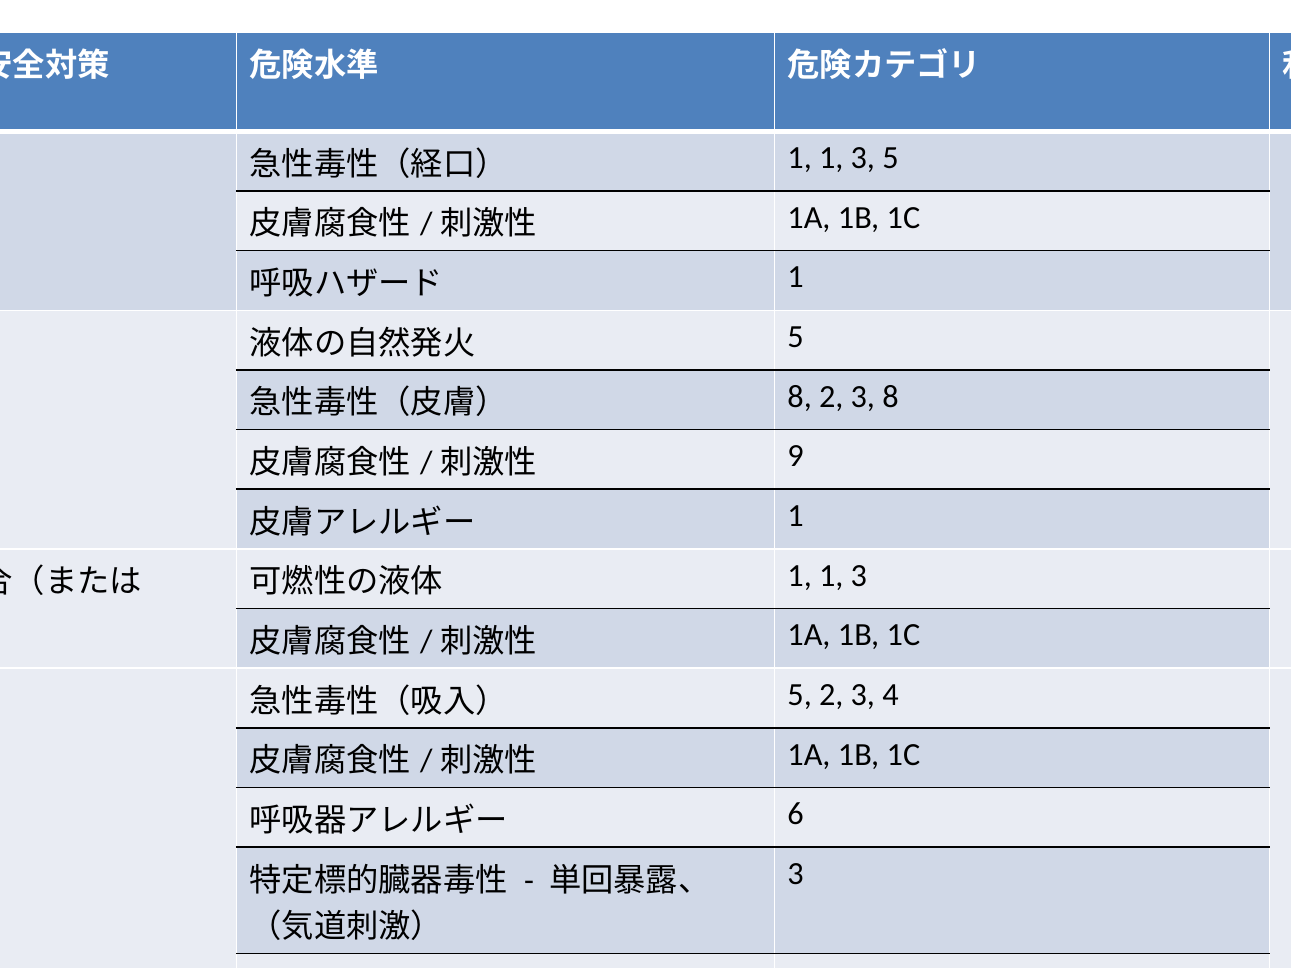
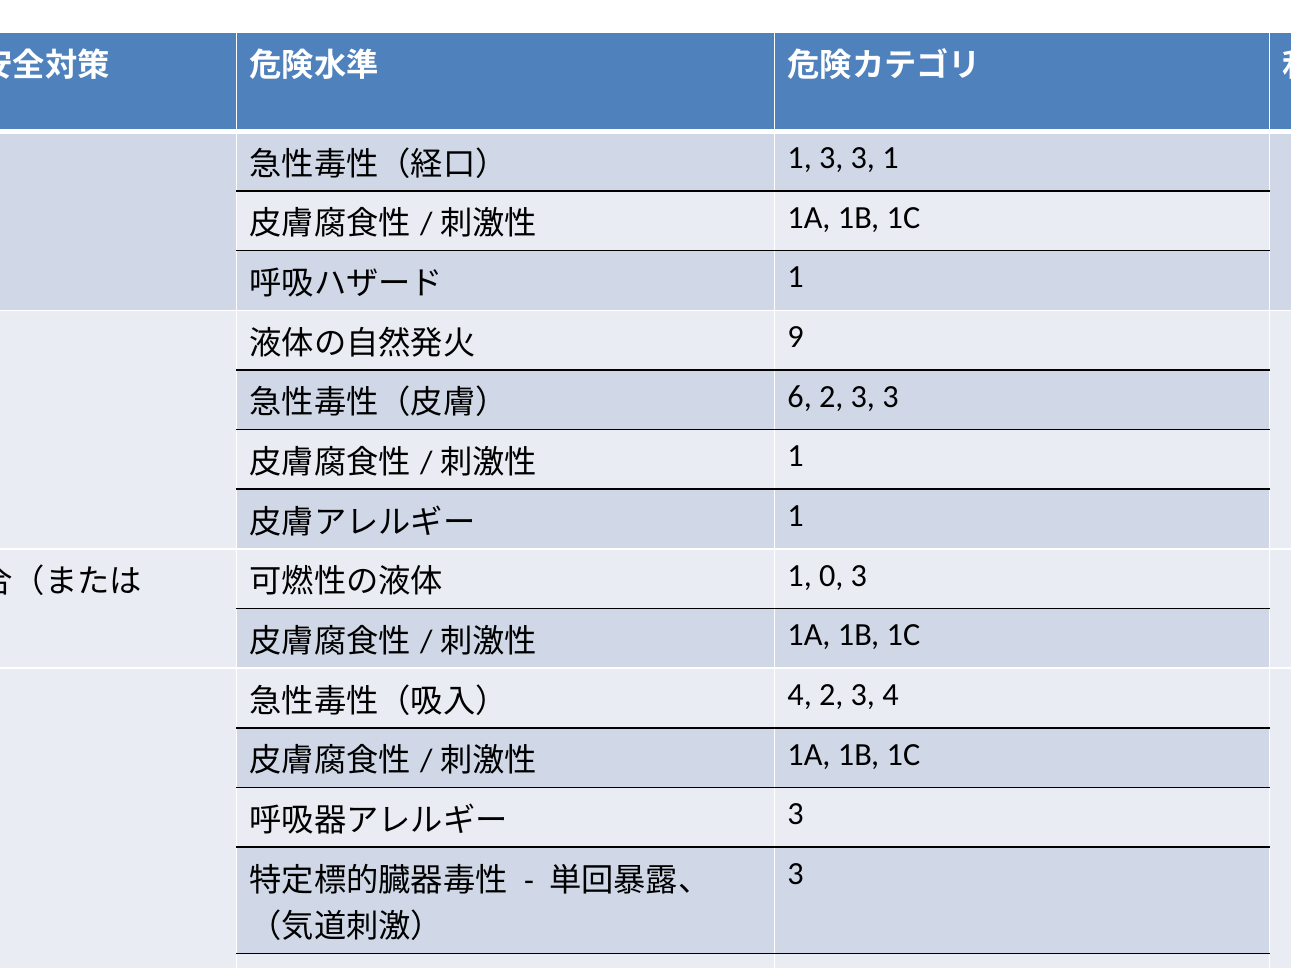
1: 1 -> 3 (831, 158)
3 5: 5 -> 1 (891, 158)
5: 5 -> 9 (796, 337)
8: 8 -> 6 (800, 397)
2 3 8: 8 -> 3 (891, 397)
9: 9 -> 1 (796, 456)
1: 1 -> 0 (831, 576)
5: 5 -> 4 (800, 695)
6: 6 -> 3 (796, 814)
